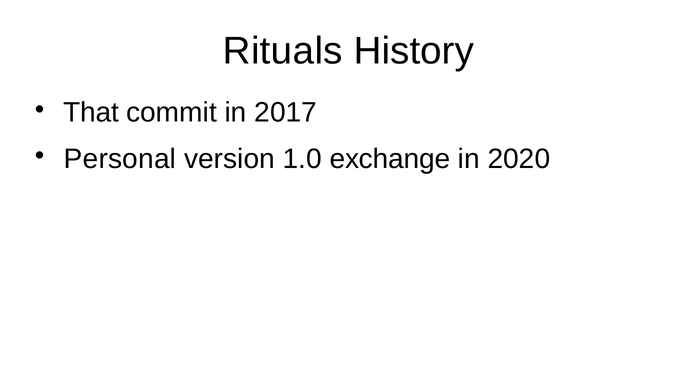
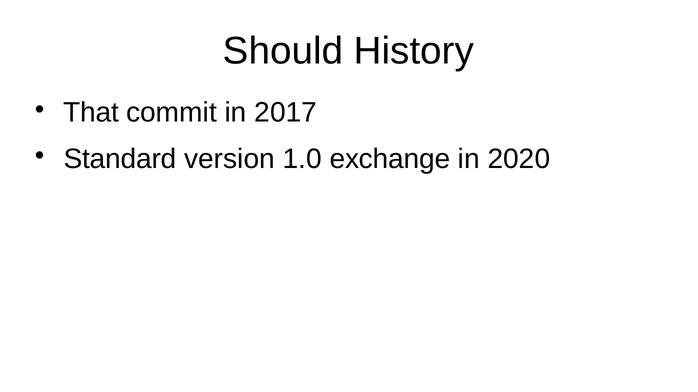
Rituals: Rituals -> Should (283, 51)
Personal: Personal -> Standard (120, 159)
